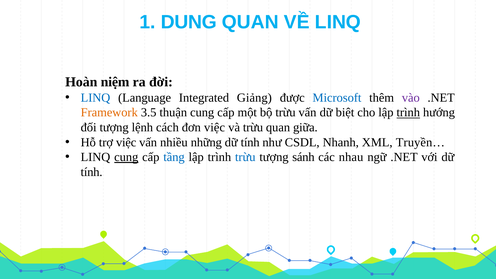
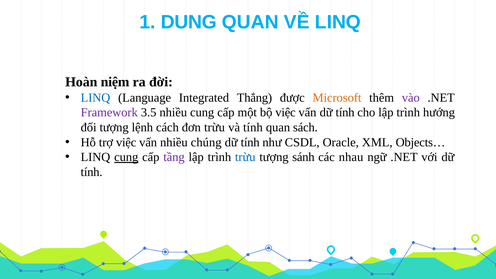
Giảng: Giảng -> Thắng (254, 98)
Microsoft colour: blue -> orange (337, 98)
Framework colour: orange -> purple (109, 113)
3.5 thuận: thuận -> nhiều (173, 113)
bộ trừu: trừu -> việc (285, 113)
vấn dữ biệt: biệt -> tính (345, 113)
trình underline: present -> none (408, 113)
đơn việc: việc -> trừu (215, 127)
và trừu: trừu -> tính (253, 127)
giữa: giữa -> sách (305, 127)
những: những -> chúng (206, 142)
Nhanh: Nhanh -> Oracle (341, 142)
Truyền…: Truyền… -> Objects… (420, 142)
tầng colour: blue -> purple (174, 157)
